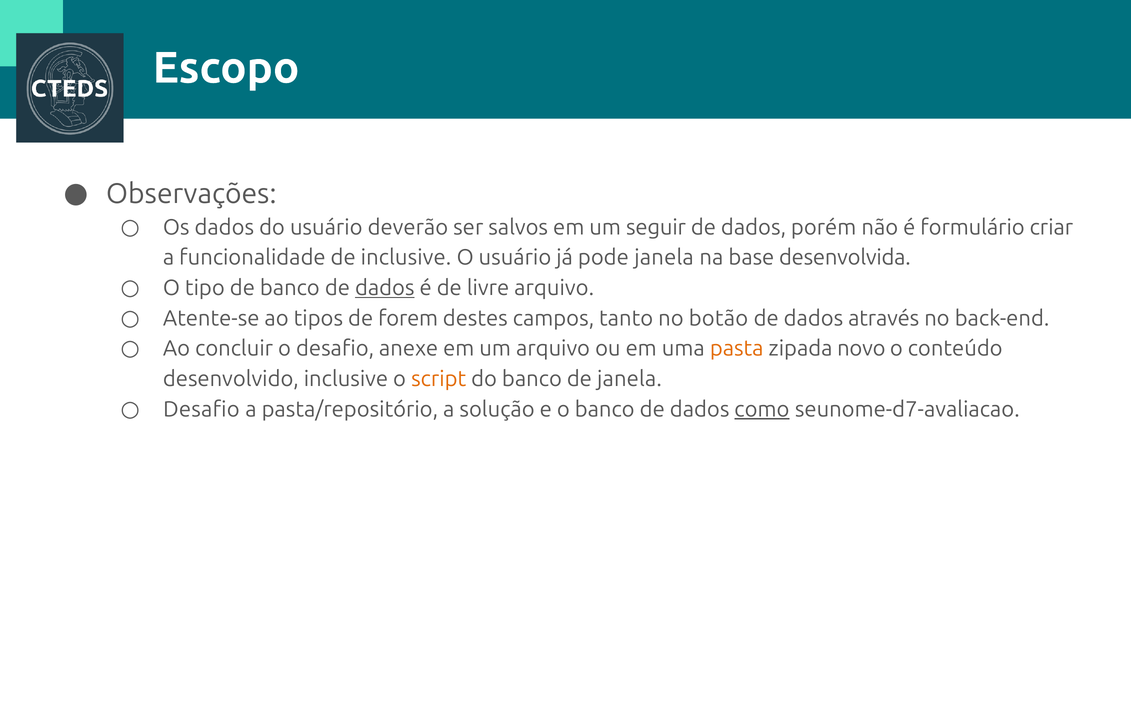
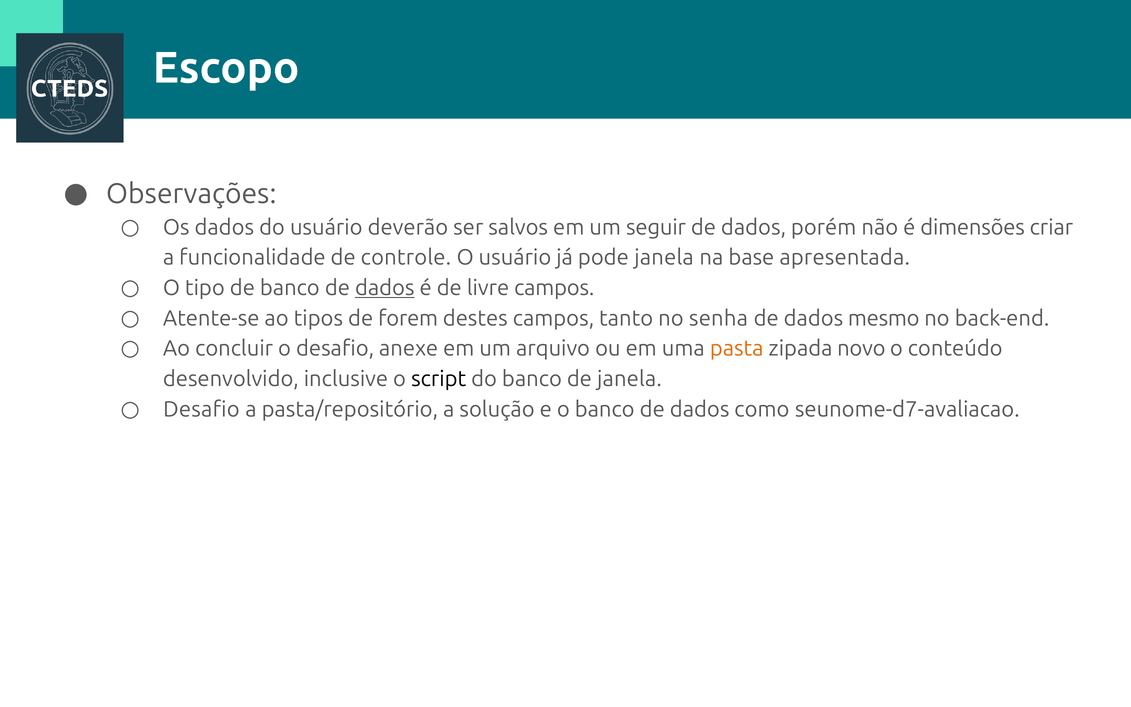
formulário: formulário -> dimensões (973, 227)
de inclusive: inclusive -> controle (406, 258)
desenvolvida: desenvolvida -> apresentada (845, 258)
livre arquivo: arquivo -> campos (554, 288)
botão: botão -> senha (718, 318)
através: através -> mesmo (884, 318)
script colour: orange -> black (439, 379)
como underline: present -> none (762, 409)
